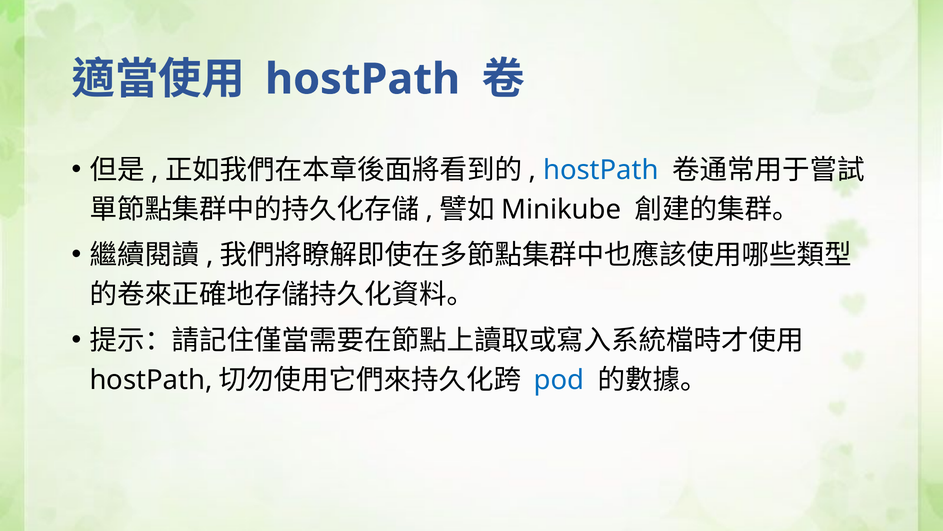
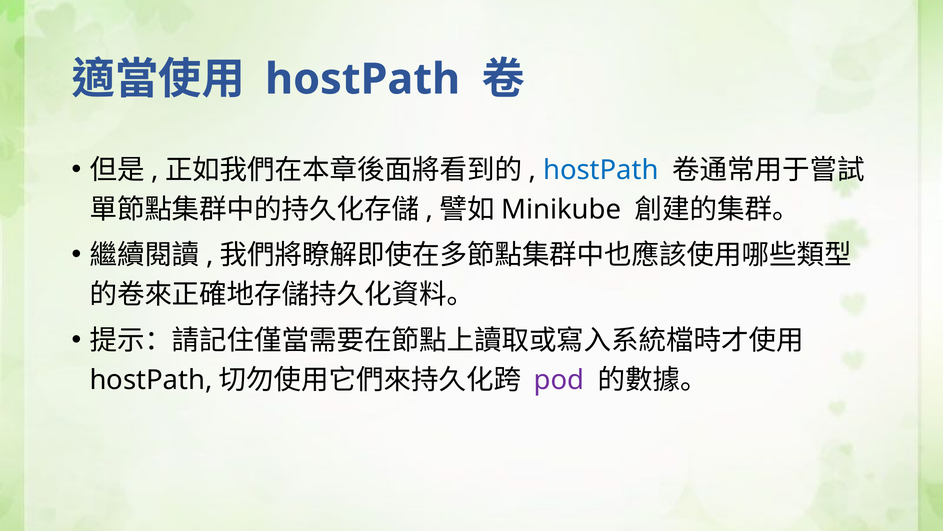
pod colour: blue -> purple (559, 380)
